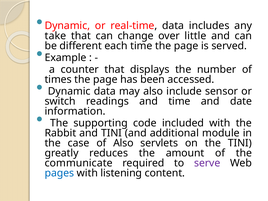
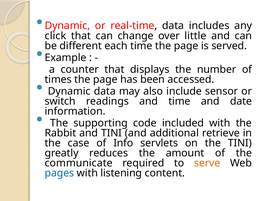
take: take -> click (55, 36)
module: module -> retrieve (221, 133)
of Also: Also -> Info (123, 143)
serve colour: purple -> orange (207, 163)
